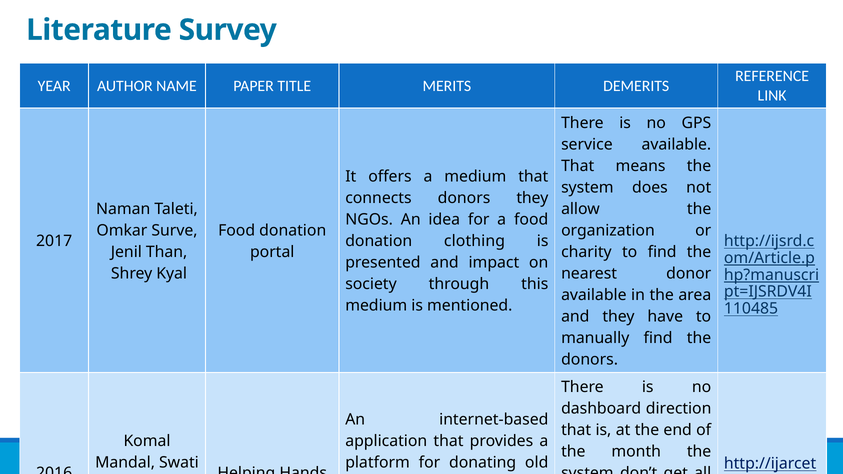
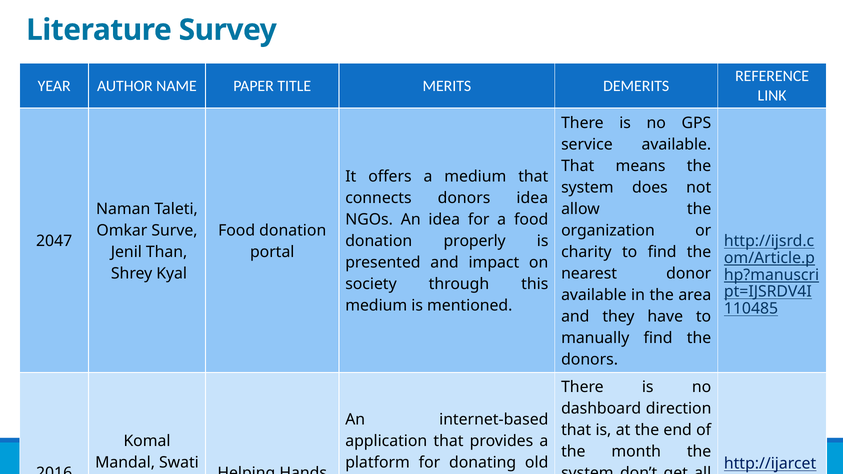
donors they: they -> idea (532, 198)
2017: 2017 -> 2047 (54, 241)
clothing: clothing -> properly (475, 241)
